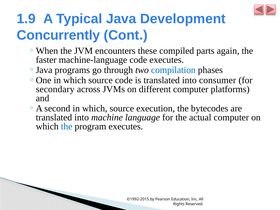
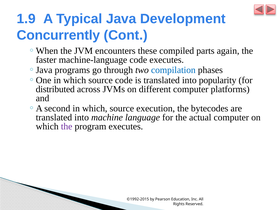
consumer: consumer -> popularity (218, 80)
secondary: secondary -> distributed (55, 89)
the colour: blue -> purple (67, 126)
